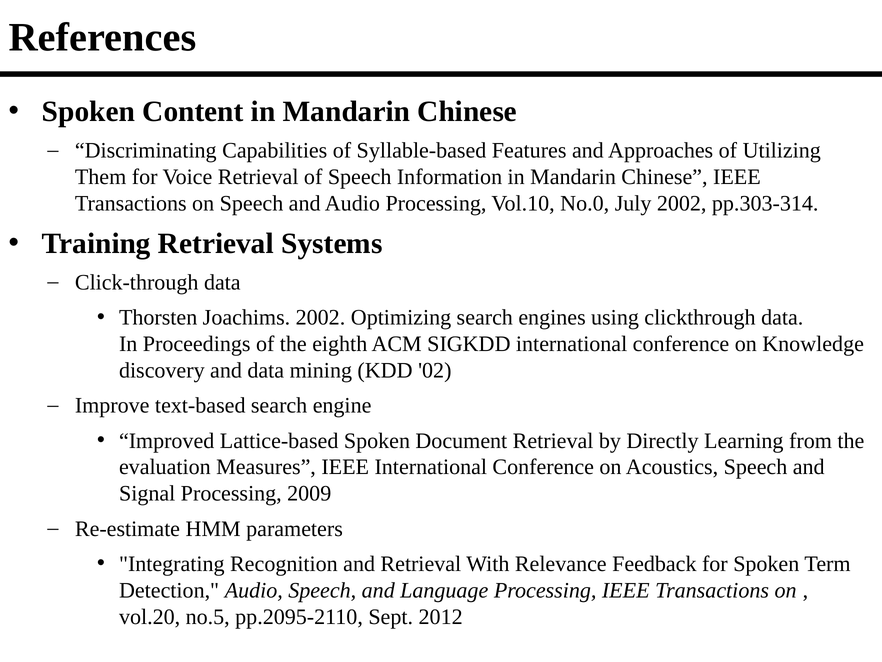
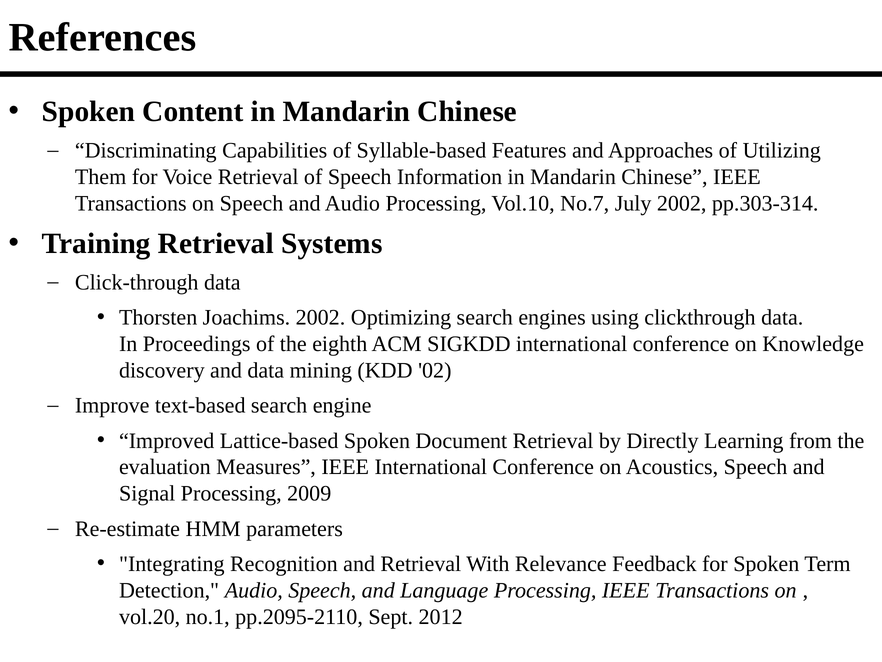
No.0: No.0 -> No.7 (585, 203)
no.5: no.5 -> no.1 (208, 616)
